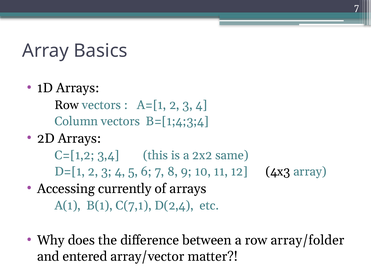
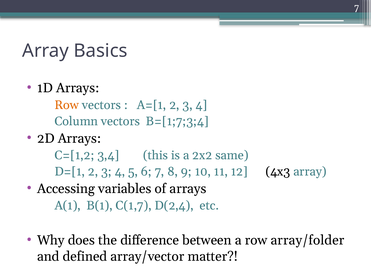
Row colour: black -> orange (67, 105)
B=[1;4;3;4: B=[1;4;3;4 -> B=[1;7;3;4 (177, 121)
currently: currently -> variables (125, 189)
C(7,1: C(7,1 -> C(1,7 (134, 206)
entered: entered -> defined (85, 257)
